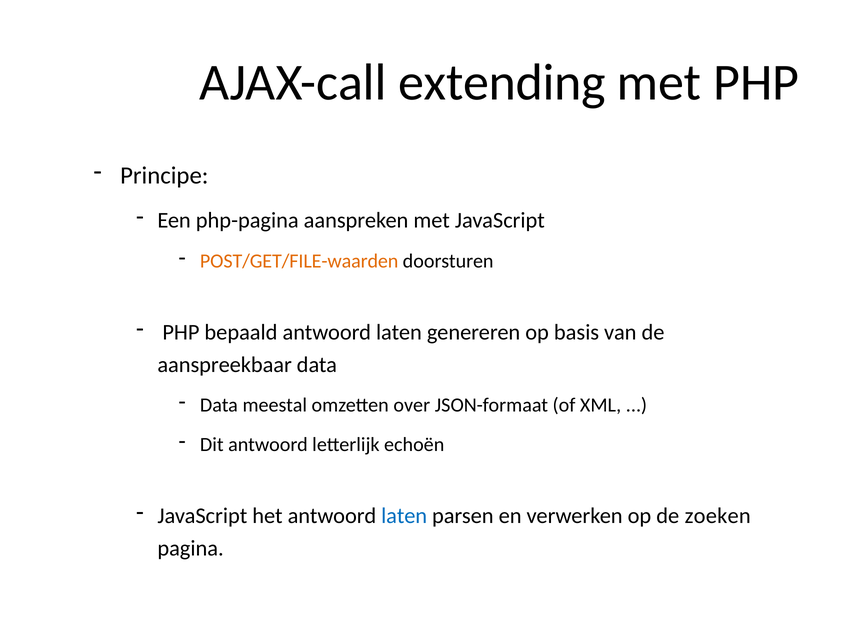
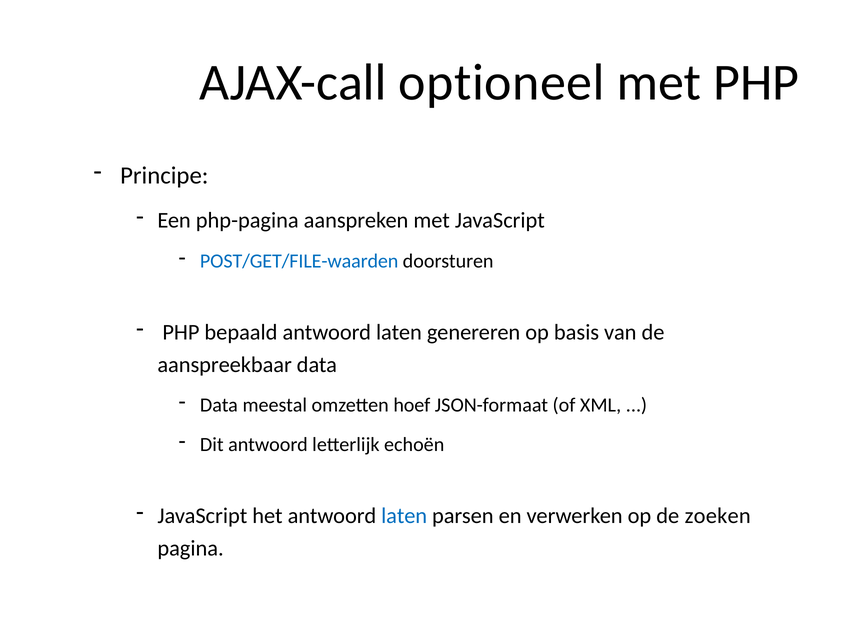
extending: extending -> optioneel (502, 82)
POST/GET/FILE-waarden colour: orange -> blue (299, 261)
over: over -> hoef (412, 405)
